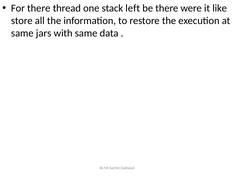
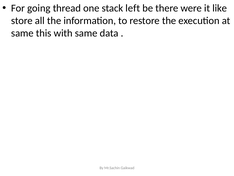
For there: there -> going (39, 8)
jars: jars -> this (44, 33)
